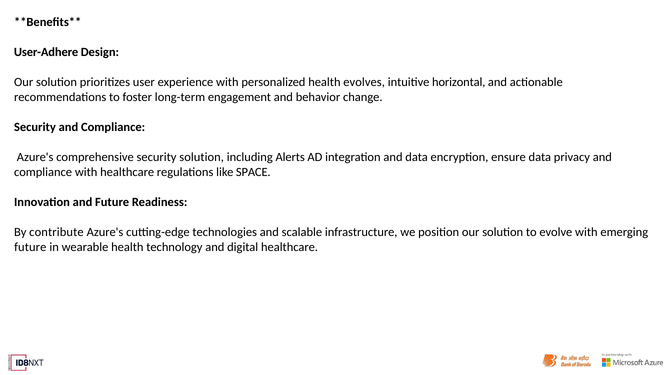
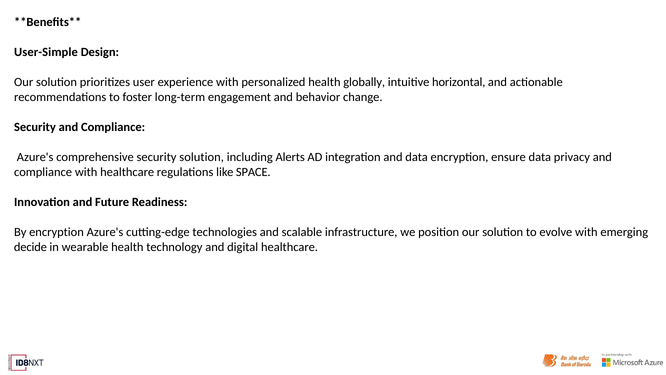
User-Adhere: User-Adhere -> User-Simple (46, 52)
evolves: evolves -> globally (364, 82)
By contribute: contribute -> encryption (57, 232)
future: future -> decide (30, 247)
